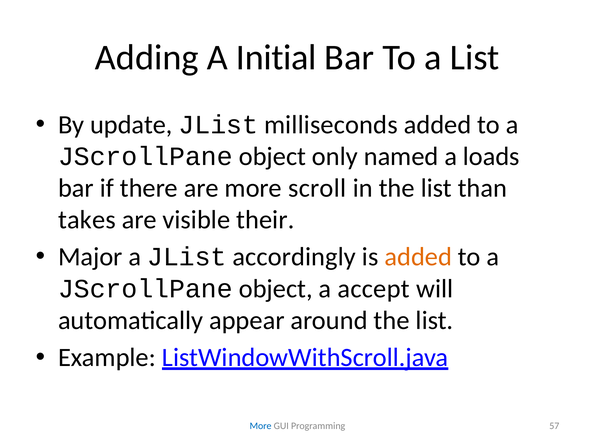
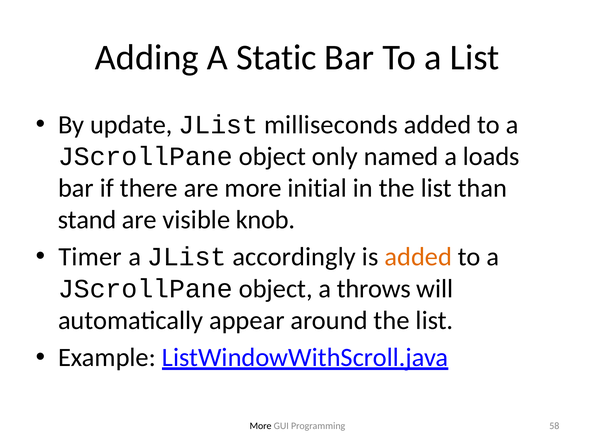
Initial: Initial -> Static (276, 58)
scroll: scroll -> initial (317, 188)
takes: takes -> stand (87, 220)
their: their -> knob (265, 220)
Major: Major -> Timer (90, 257)
accept: accept -> throws (374, 289)
More colour: blue -> black (261, 426)
57: 57 -> 58 (554, 426)
